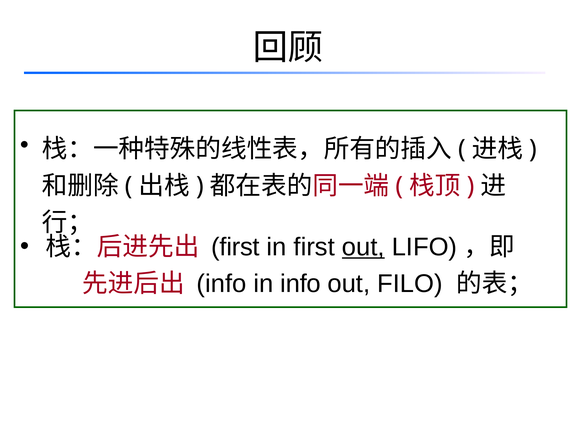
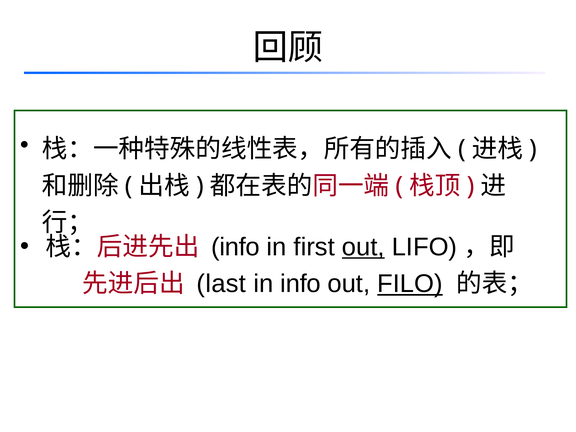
first: first -> info (235, 247)
info: info -> last (221, 284)
FILO underline: none -> present (410, 284)
